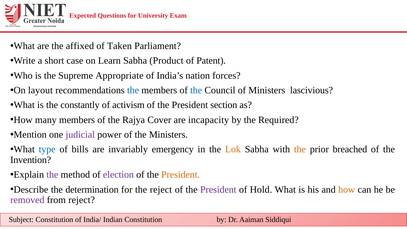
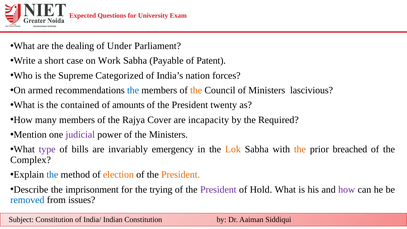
affixed: affixed -> dealing (80, 46)
Taken: Taken -> Under (119, 46)
Learn: Learn -> Work (109, 61)
Product: Product -> Payable (166, 61)
Appropriate: Appropriate -> Categorized (119, 76)
layout: layout -> armed (40, 90)
the colour: blue -> orange (196, 90)
constantly: constantly -> contained (80, 105)
activism: activism -> amounts (128, 105)
section: section -> twenty (224, 105)
type colour: blue -> purple (47, 149)
Invention: Invention -> Complex (31, 160)
the colour: purple -> blue (52, 175)
election colour: purple -> orange (118, 175)
determination: determination -> imprisonment (92, 189)
the reject: reject -> trying (161, 189)
how colour: orange -> purple (347, 189)
removed colour: purple -> blue (27, 200)
from reject: reject -> issues (82, 200)
